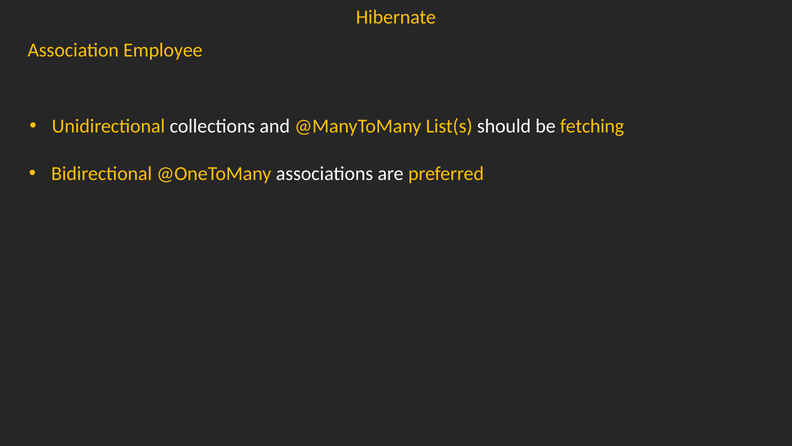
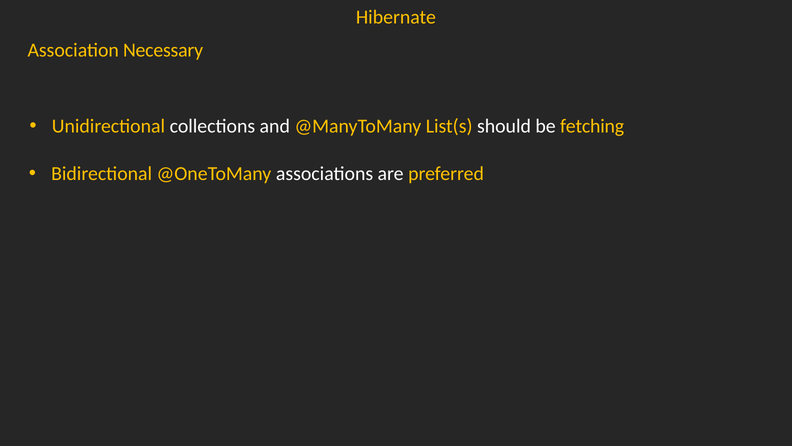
Employee: Employee -> Necessary (163, 50)
